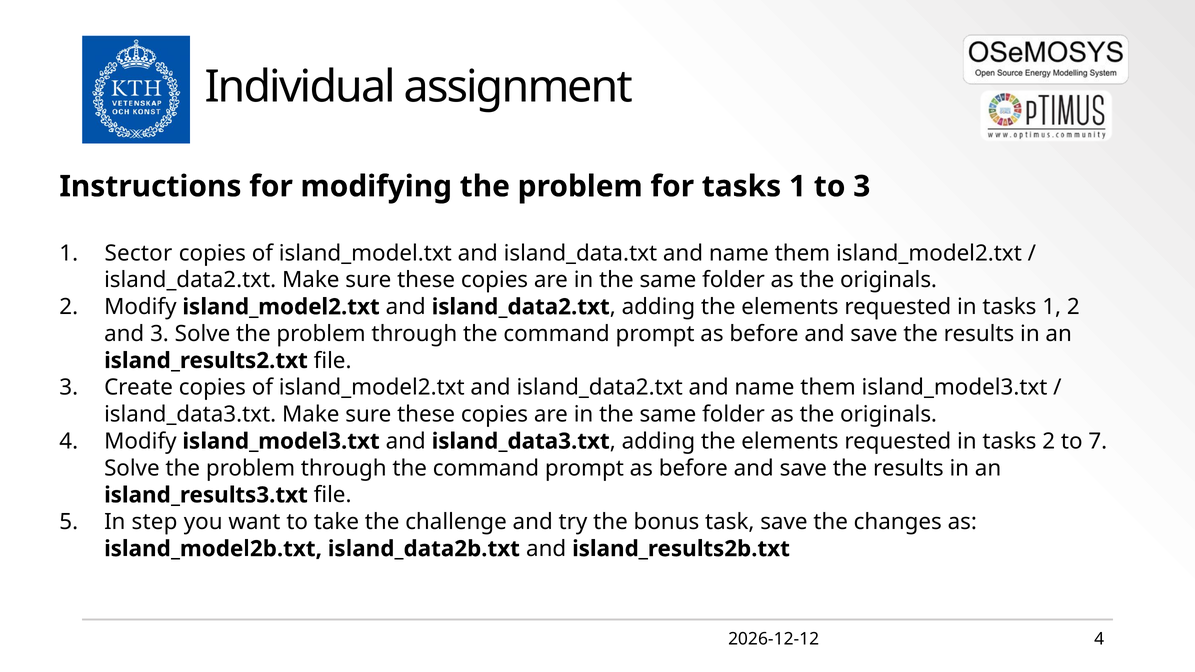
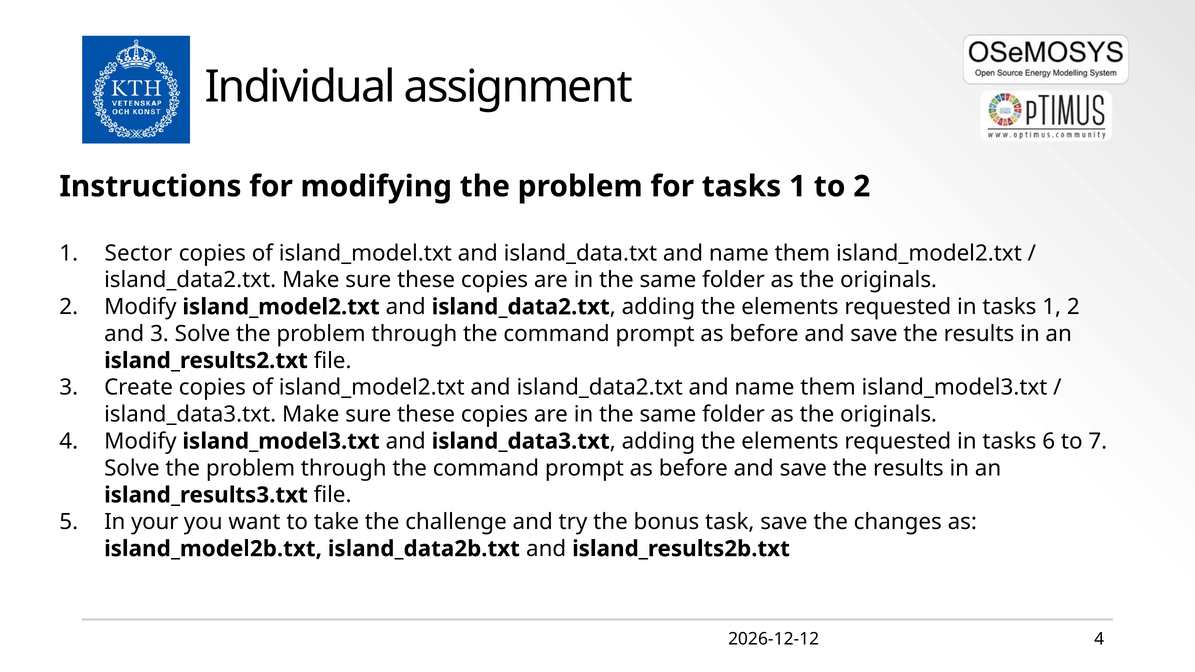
to 3: 3 -> 2 (862, 186)
tasks 2: 2 -> 6 (1049, 441)
step: step -> your (155, 522)
